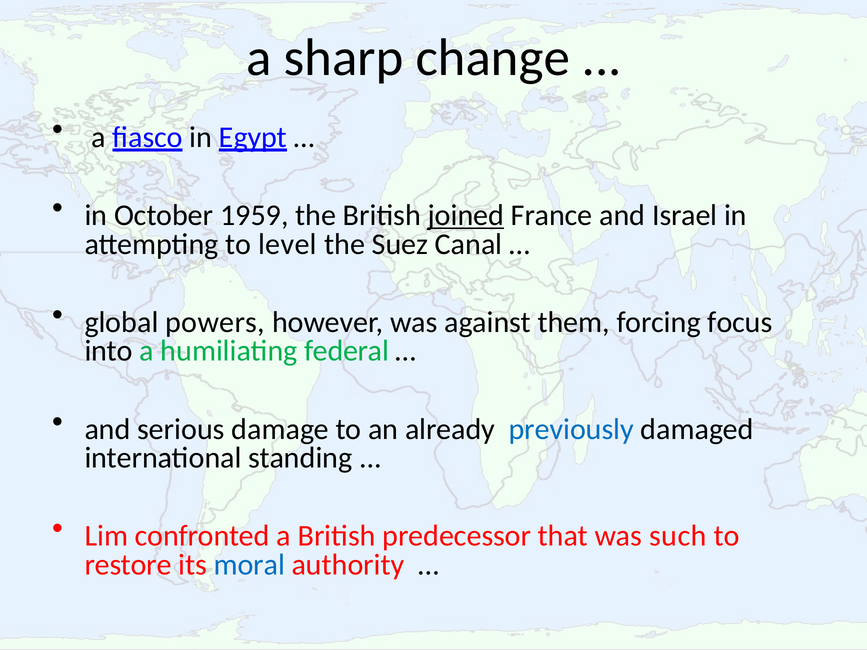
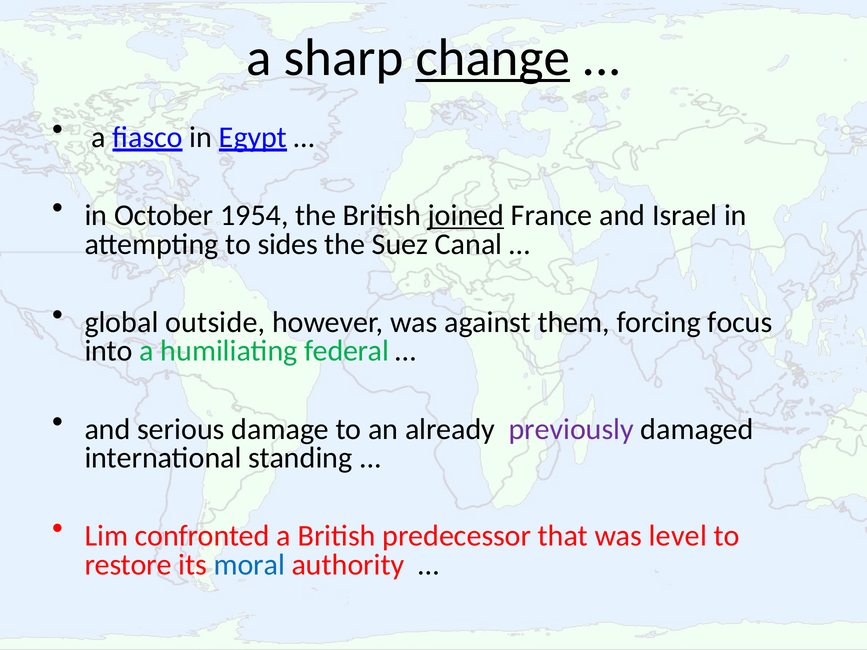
change underline: none -> present (493, 58)
1959: 1959 -> 1954 (254, 215)
level: level -> sides (288, 244)
powers: powers -> outside (215, 322)
previously colour: blue -> purple (571, 429)
such: such -> level (678, 536)
